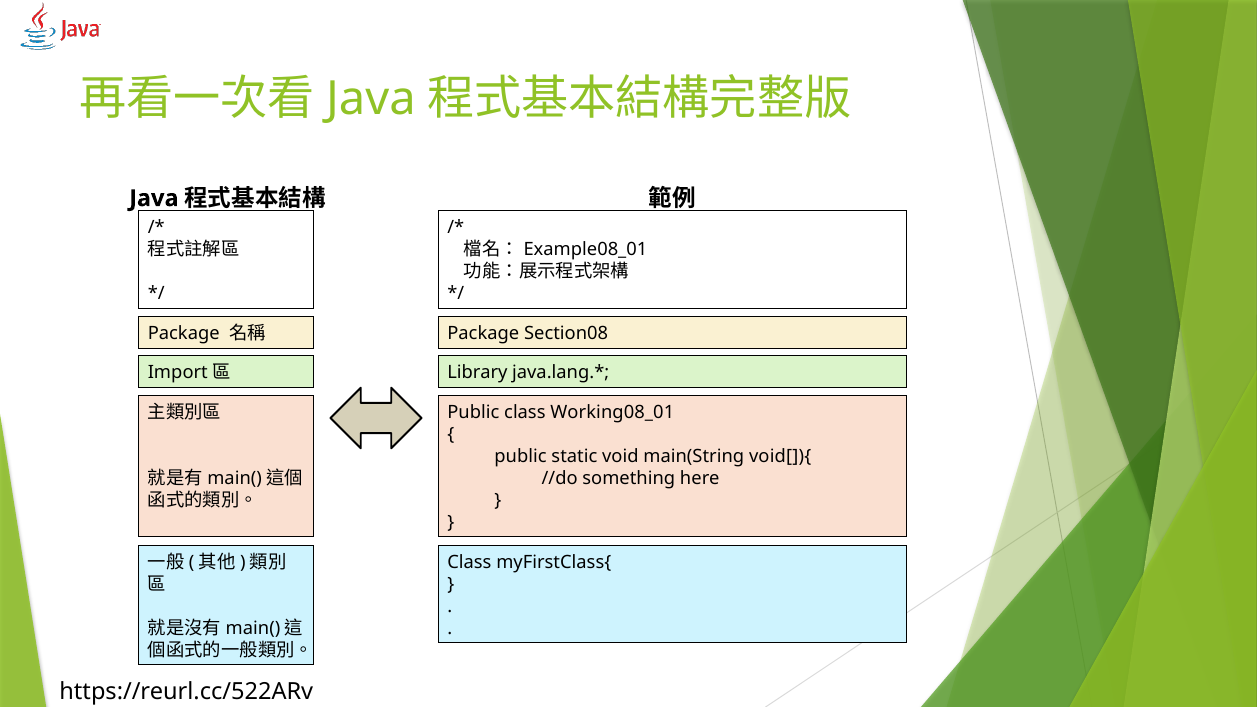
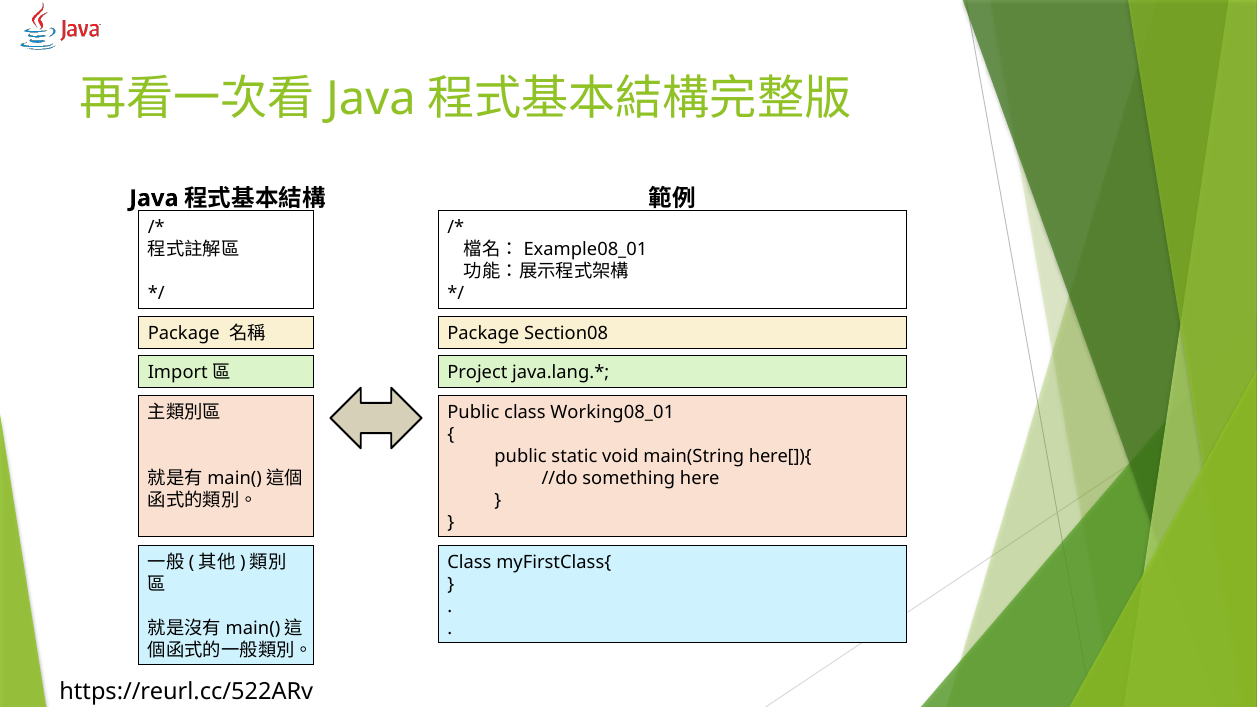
Library: Library -> Project (477, 373)
void[]){: void[]){ -> here[]){ (780, 456)
